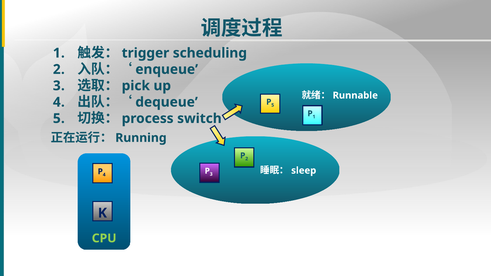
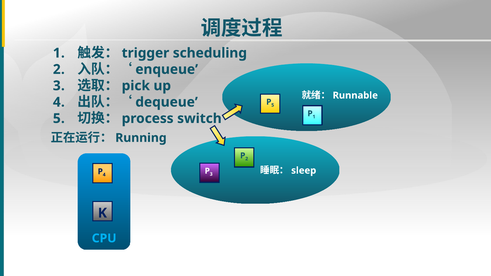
CPU colour: light green -> light blue (104, 238)
